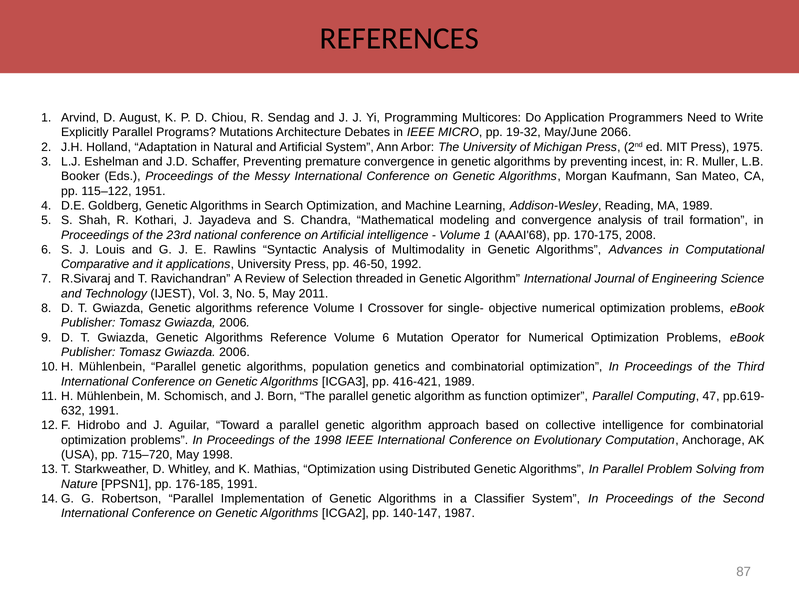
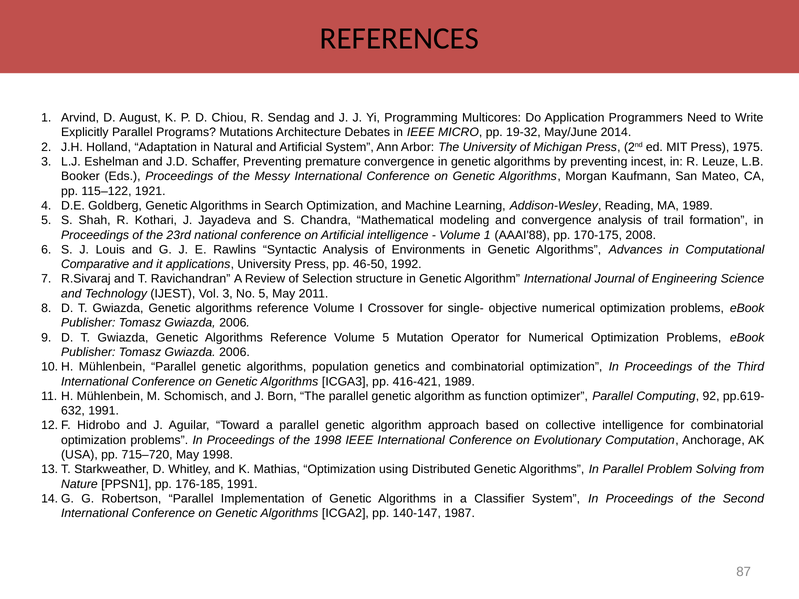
2066: 2066 -> 2014 (616, 132)
Muller: Muller -> Leuze (720, 162)
1951: 1951 -> 1921 (150, 191)
AAAI'68: AAAI'68 -> AAAI'88 (522, 235)
Multimodality: Multimodality -> Environments (428, 250)
threaded: threaded -> structure (379, 279)
Volume 6: 6 -> 5 (386, 338)
47: 47 -> 92 (711, 396)
